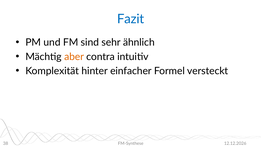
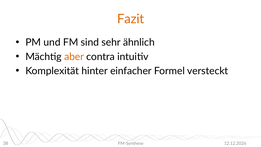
Fazit colour: blue -> orange (131, 19)
